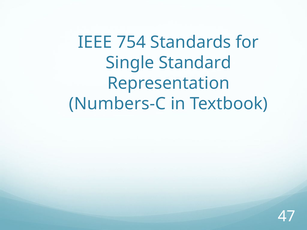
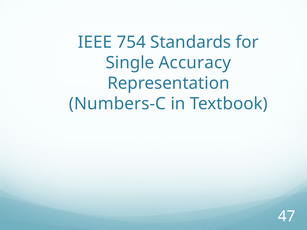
Standard: Standard -> Accuracy (195, 63)
